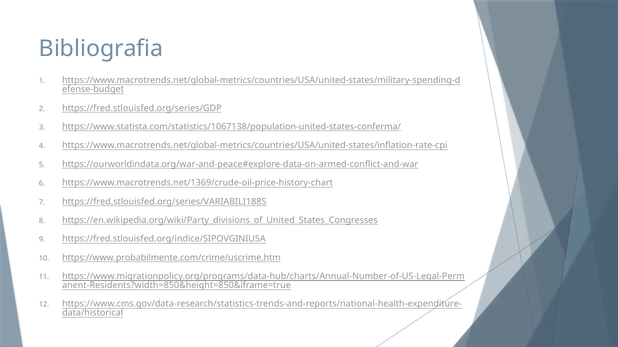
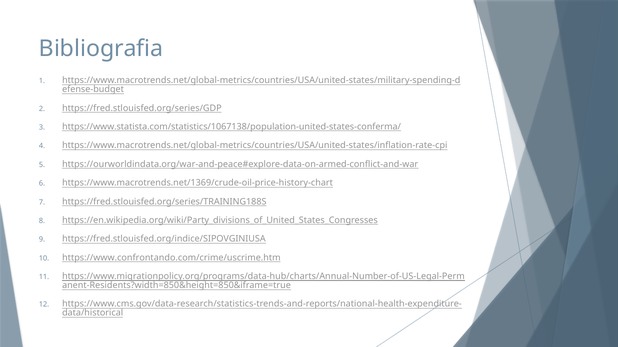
https://fred.stlouisfed.org/series/VARIABILI188S: https://fred.stlouisfed.org/series/VARIABILI188S -> https://fred.stlouisfed.org/series/TRAINING188S (164, 202)
https://www.probabilmente.com/crime/uscrime.htm: https://www.probabilmente.com/crime/uscrime.htm -> https://www.confrontando.com/crime/uscrime.htm (171, 258)
